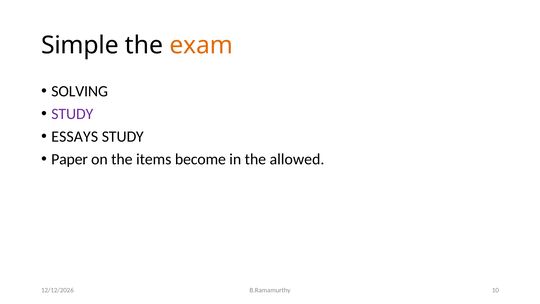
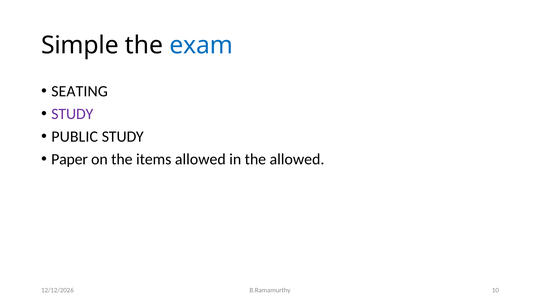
exam colour: orange -> blue (201, 45)
SOLVING: SOLVING -> SEATING (80, 91)
ESSAYS: ESSAYS -> PUBLIC (75, 137)
items become: become -> allowed (200, 159)
